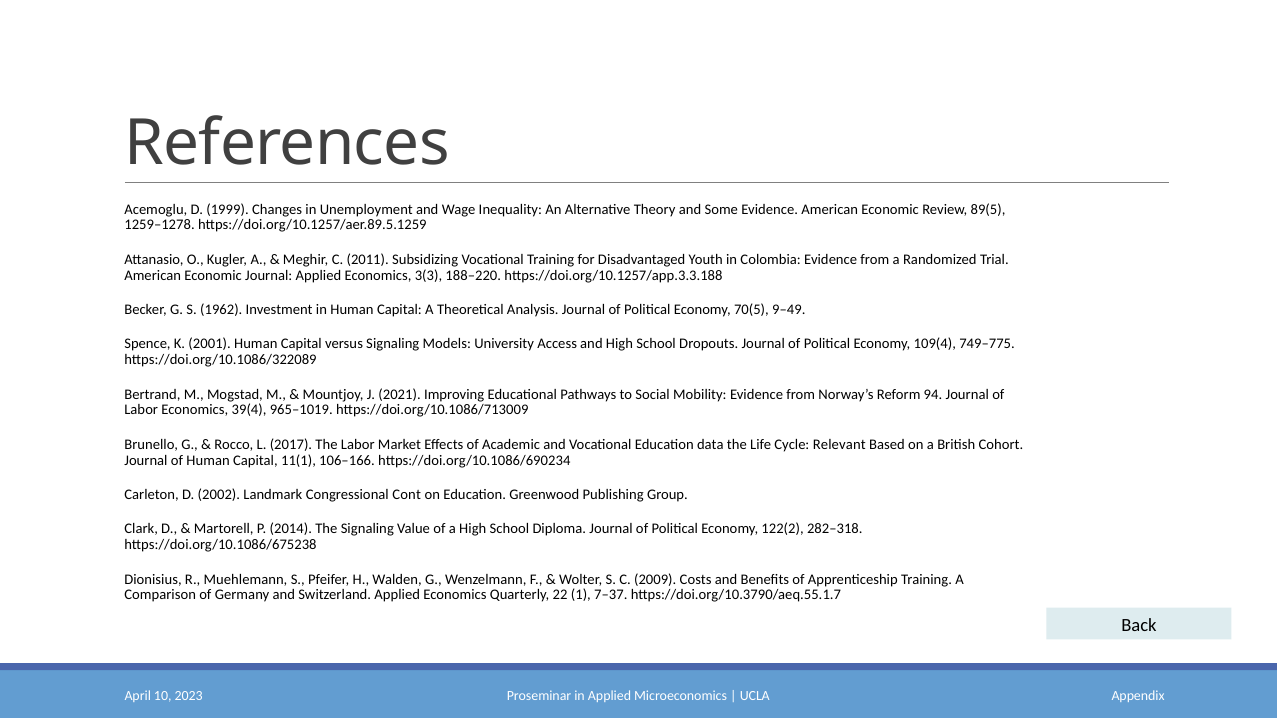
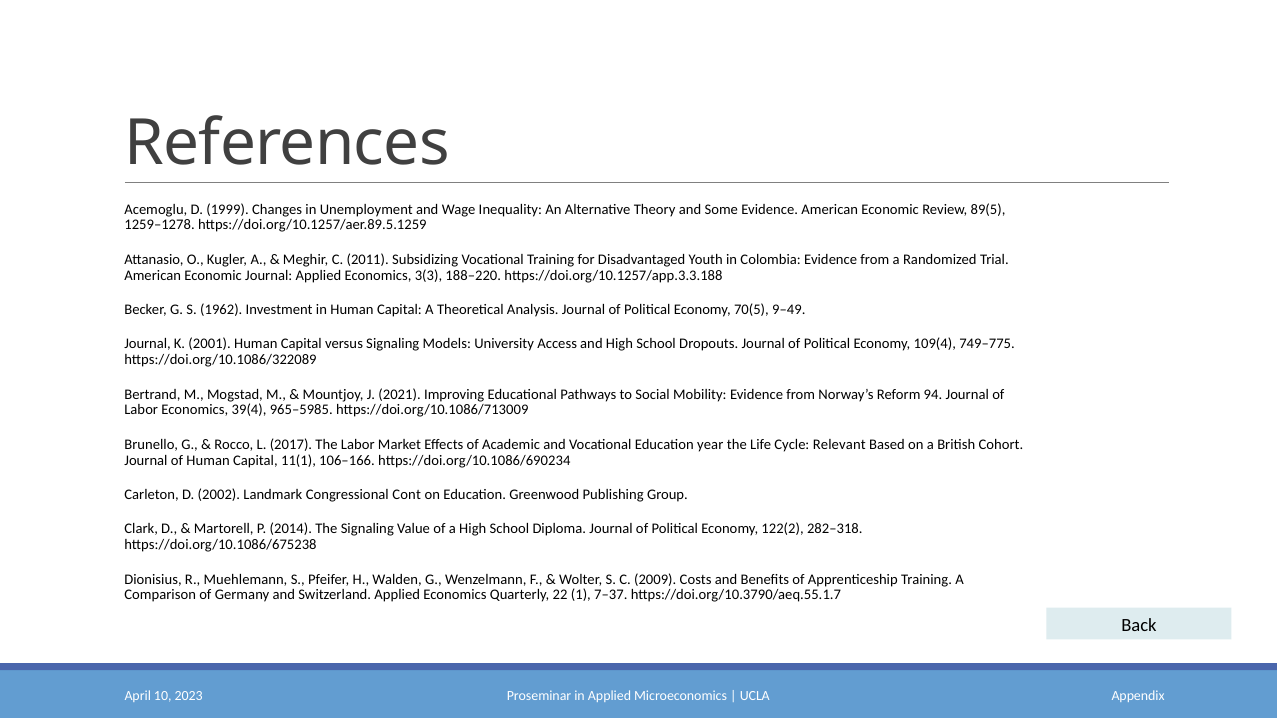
Spence: Spence -> Journal (148, 344)
965–1019: 965–1019 -> 965–5985 (301, 410)
data: data -> year (710, 445)
